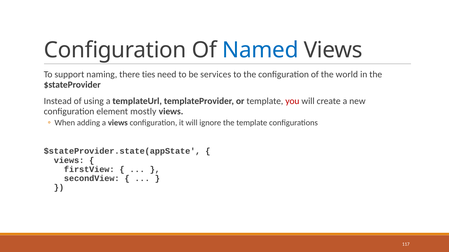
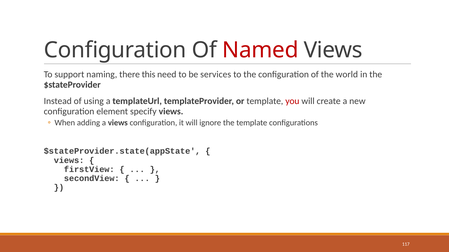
Named colour: blue -> red (260, 50)
ties: ties -> this (149, 75)
mostly: mostly -> specify (143, 112)
